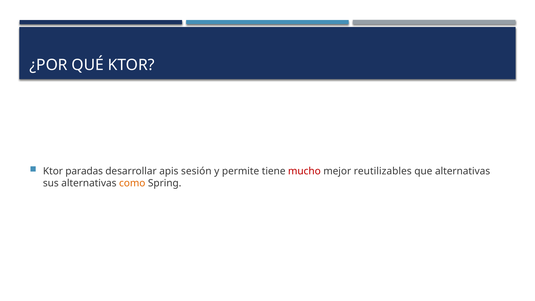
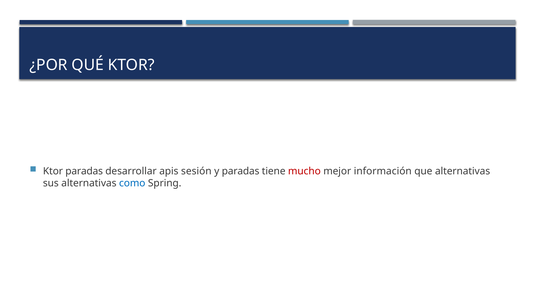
y permite: permite -> paradas (241, 171)
reutilizables: reutilizables -> información (383, 171)
como colour: orange -> blue (132, 183)
